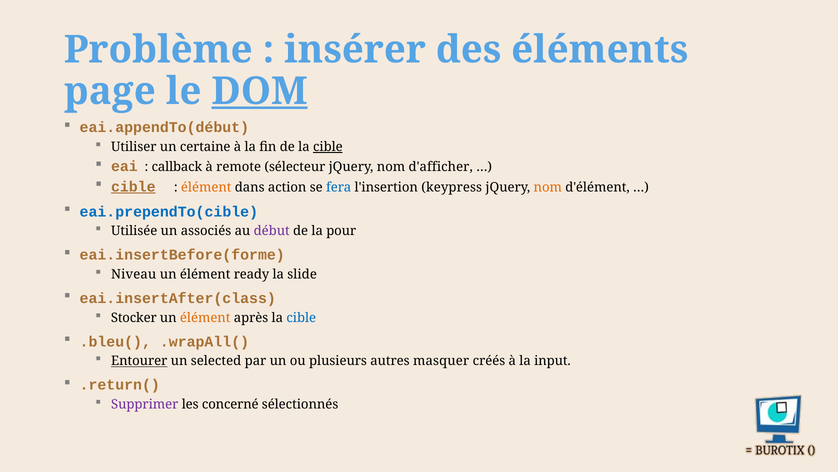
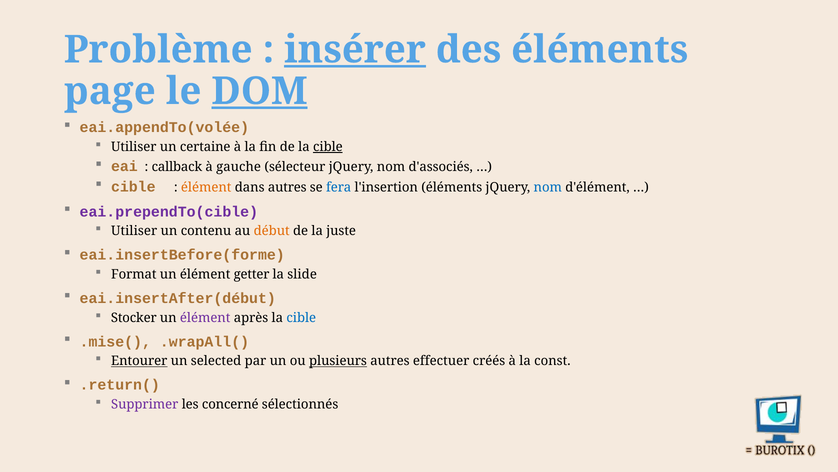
insérer underline: none -> present (355, 50)
eai.appendTo(début: eai.appendTo(début -> eai.appendTo(volée (164, 127)
remote: remote -> gauche (239, 167)
d'afficher: d'afficher -> d'associés (441, 167)
cible underline: present -> none (133, 187)
dans action: action -> autres (287, 187)
l'insertion keypress: keypress -> éléments (452, 187)
nom colour: orange -> blue (548, 187)
eai.prependTo(cible colour: blue -> purple (169, 211)
Utilisée: Utilisée -> Utiliser (134, 231)
associés: associés -> contenu (206, 231)
début colour: purple -> orange (272, 231)
pour: pour -> juste (341, 231)
Niveau: Niveau -> Format (134, 274)
ready: ready -> getter (252, 274)
eai.insertAfter(class: eai.insertAfter(class -> eai.insertAfter(début (178, 298)
élément colour: orange -> purple (205, 317)
.bleu(: .bleu( -> .mise( (115, 341)
plusieurs underline: none -> present (338, 361)
masquer: masquer -> effectuer (441, 361)
input: input -> const (552, 361)
